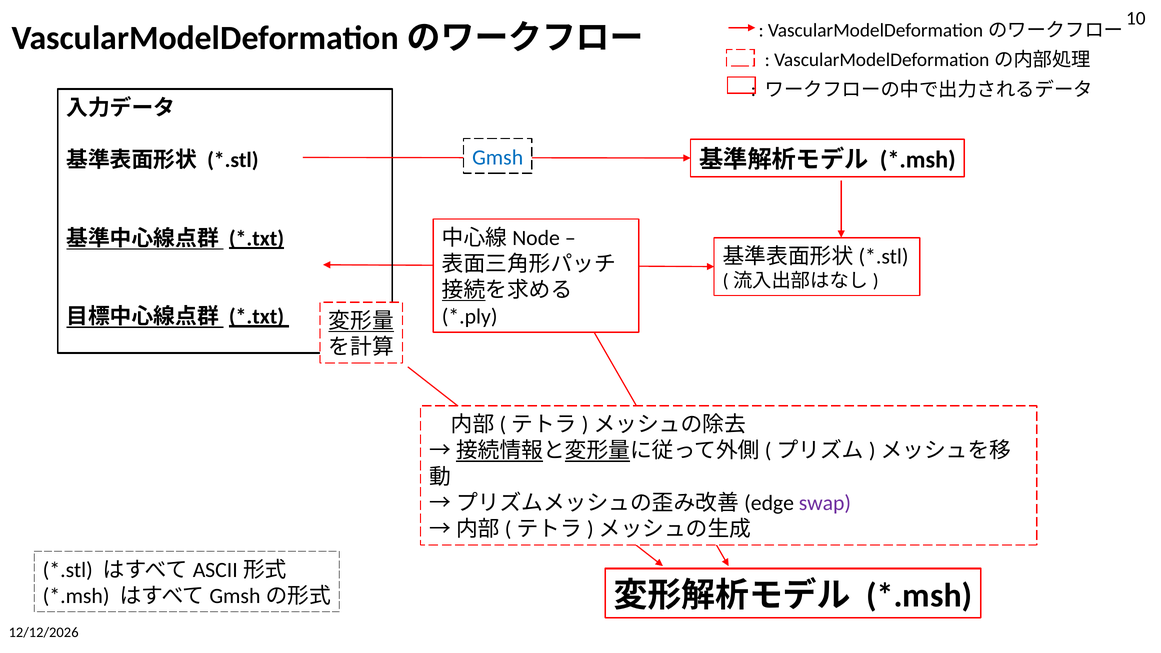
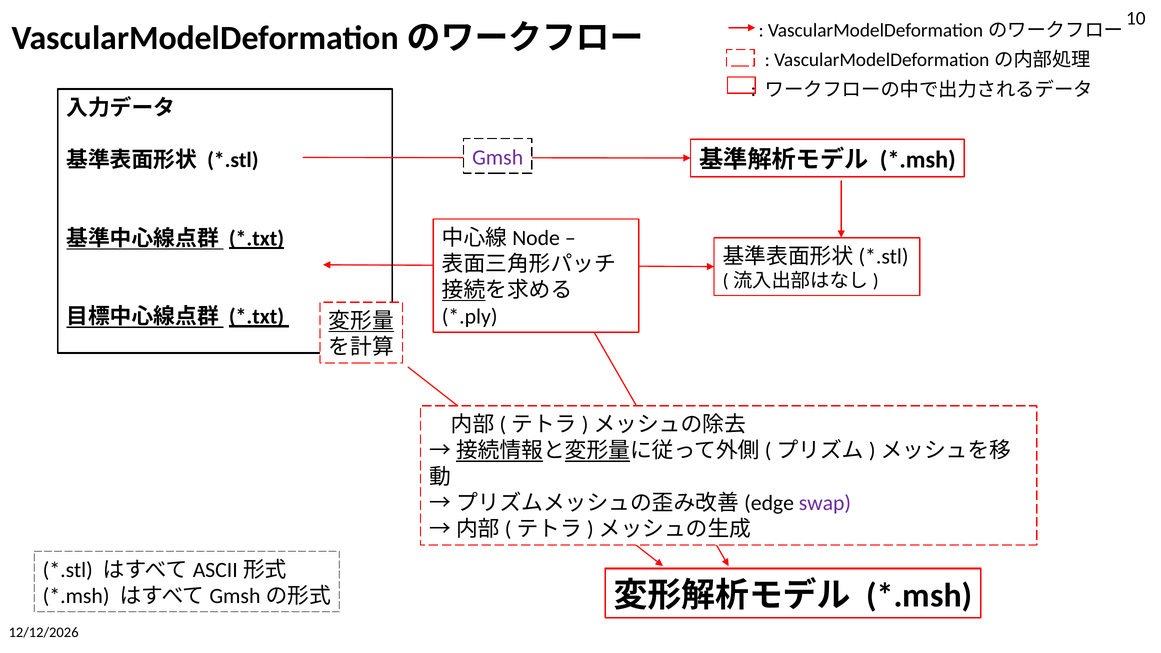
Gmsh colour: blue -> purple (498, 157)
